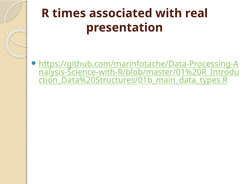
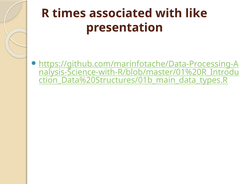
real: real -> like (196, 13)
